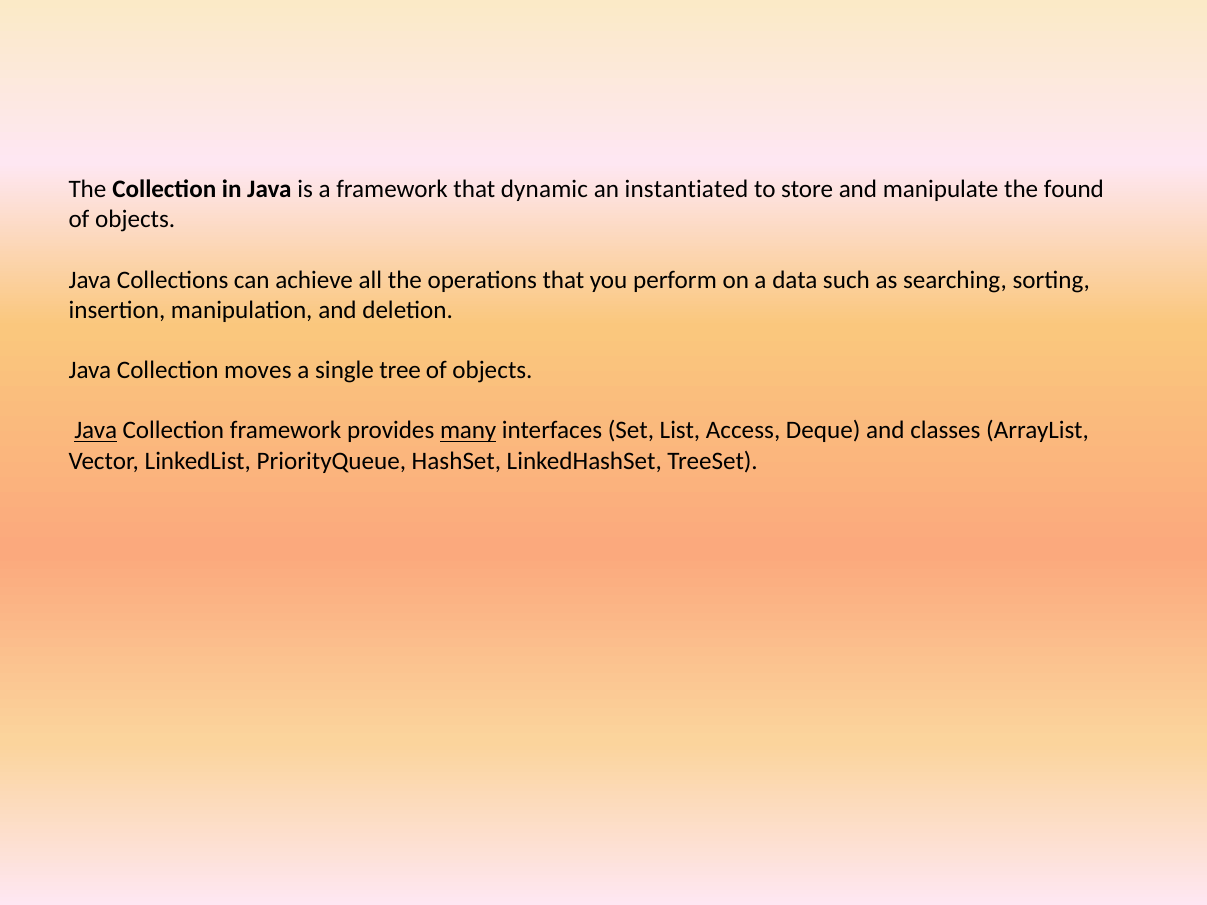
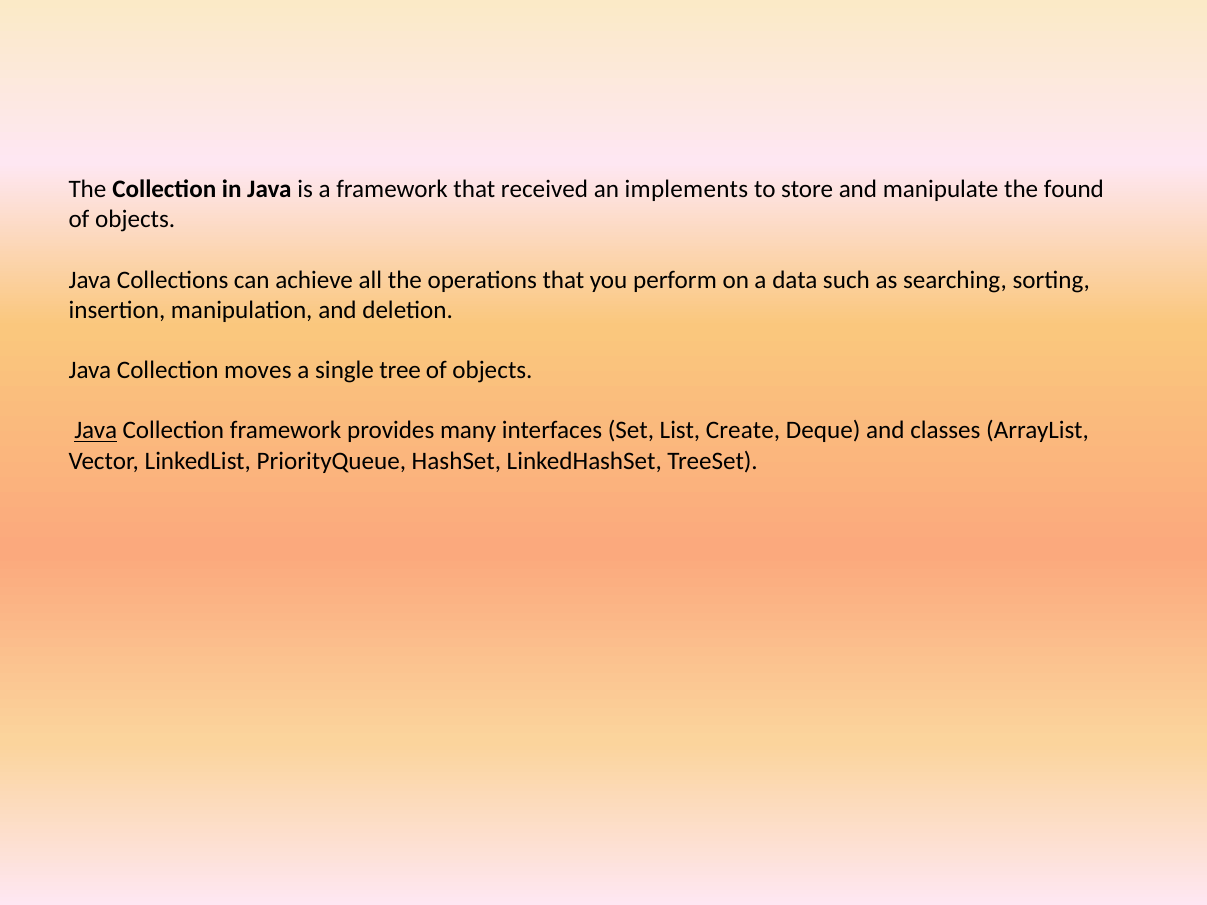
dynamic: dynamic -> received (544, 189)
instantiated: instantiated -> implements (686, 189)
many underline: present -> none (468, 431)
Access: Access -> Create (743, 431)
